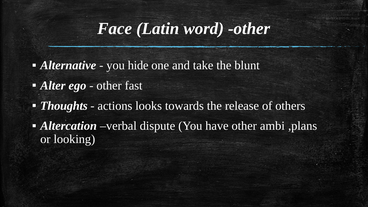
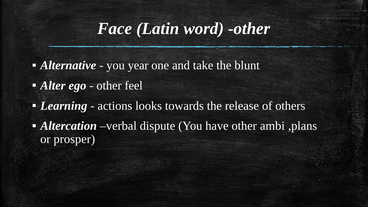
hide: hide -> year (138, 65)
fast: fast -> feel (134, 86)
Thoughts: Thoughts -> Learning (64, 106)
looking: looking -> prosper (74, 139)
